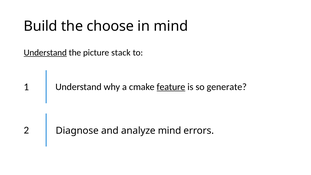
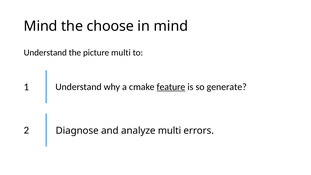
Build: Build -> Mind (41, 26)
Understand underline: present -> none (45, 53)
picture stack: stack -> multi (121, 53)
analyze mind: mind -> multi (170, 131)
